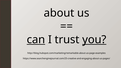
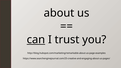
you underline: present -> none (94, 40)
